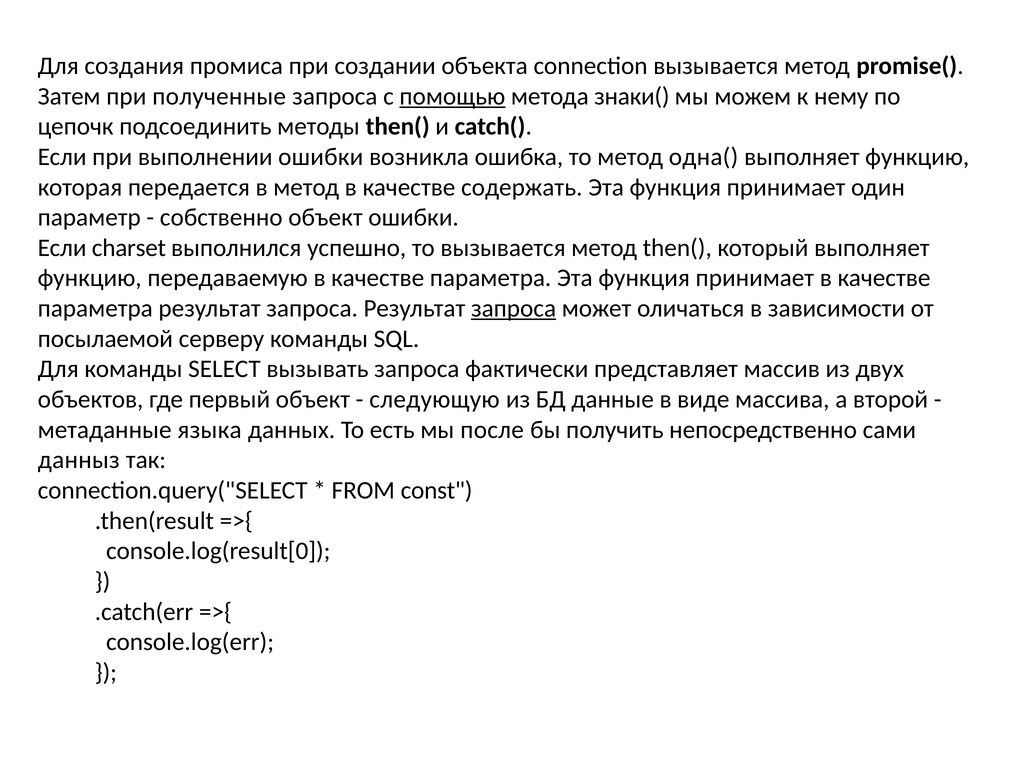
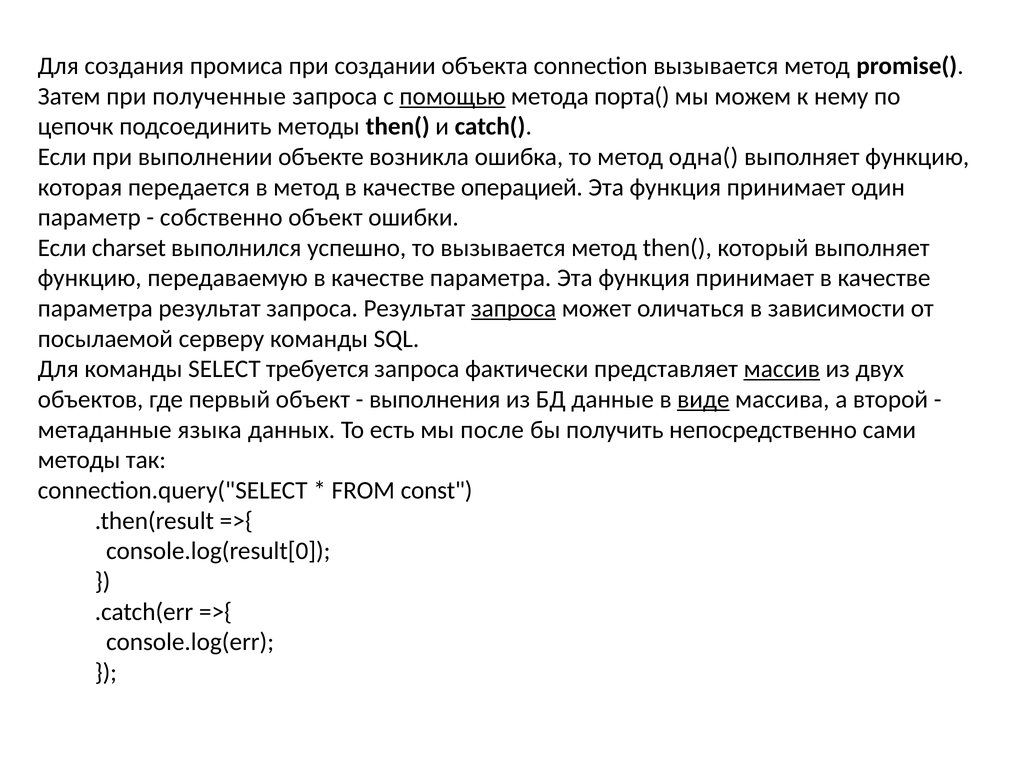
знаки(: знаки( -> порта( (632, 96)
выполнении ошибки: ошибки -> объекте (321, 157)
содержать: содержать -> операцией (522, 187)
вызывать: вызывать -> требуется (318, 369)
массив underline: none -> present (782, 369)
следующую: следующую -> выполнения (435, 399)
виде underline: none -> present (703, 399)
данныз: данныз -> методы (79, 460)
